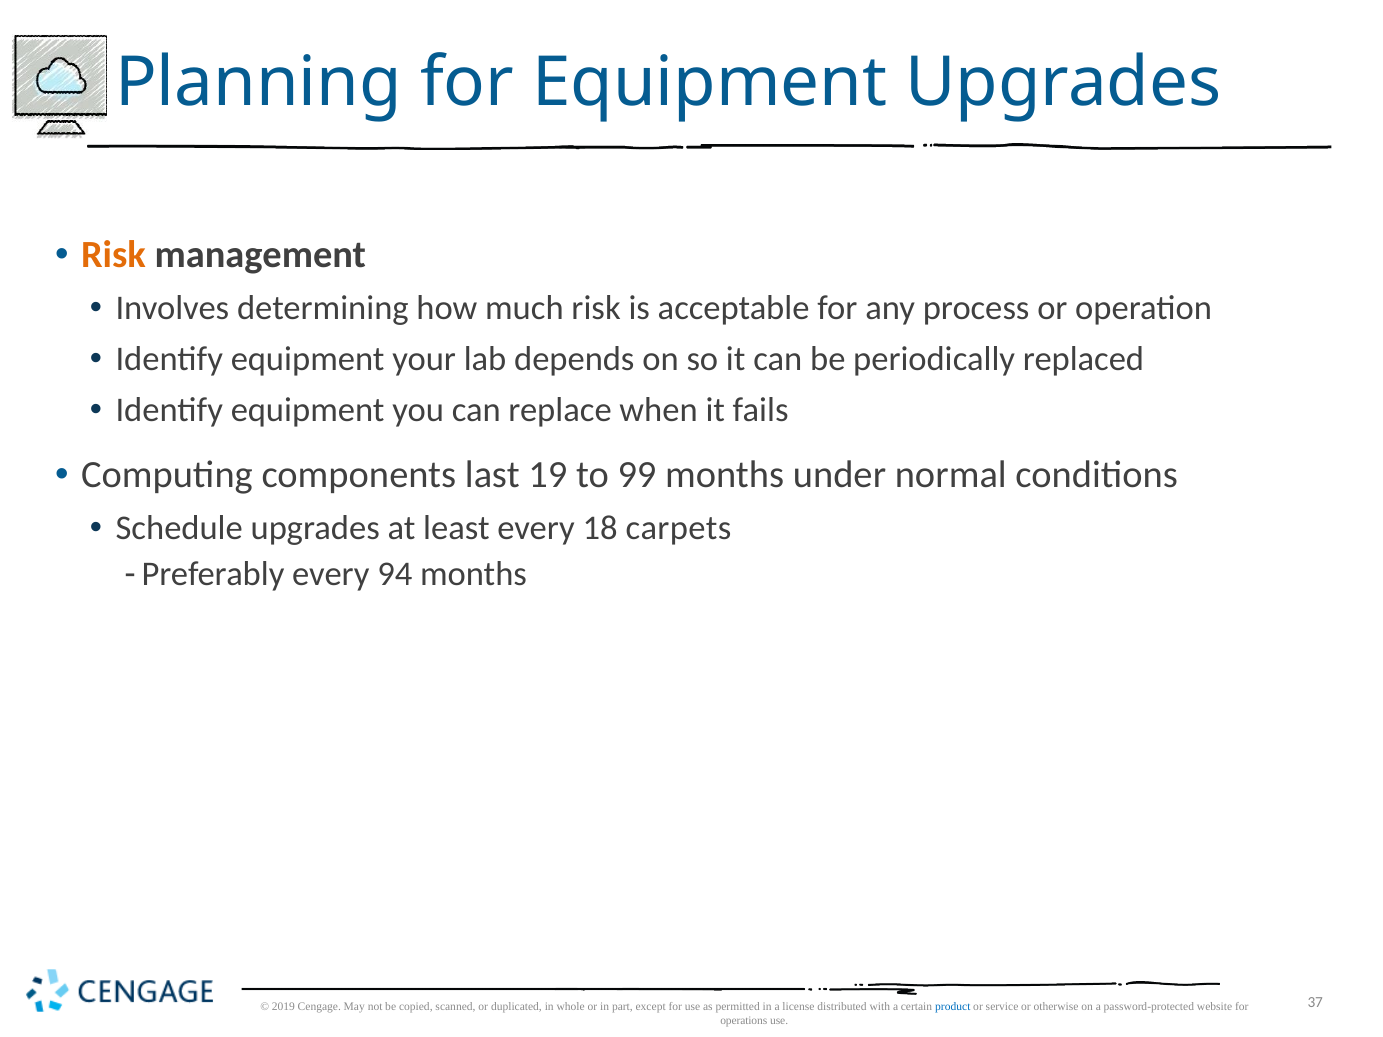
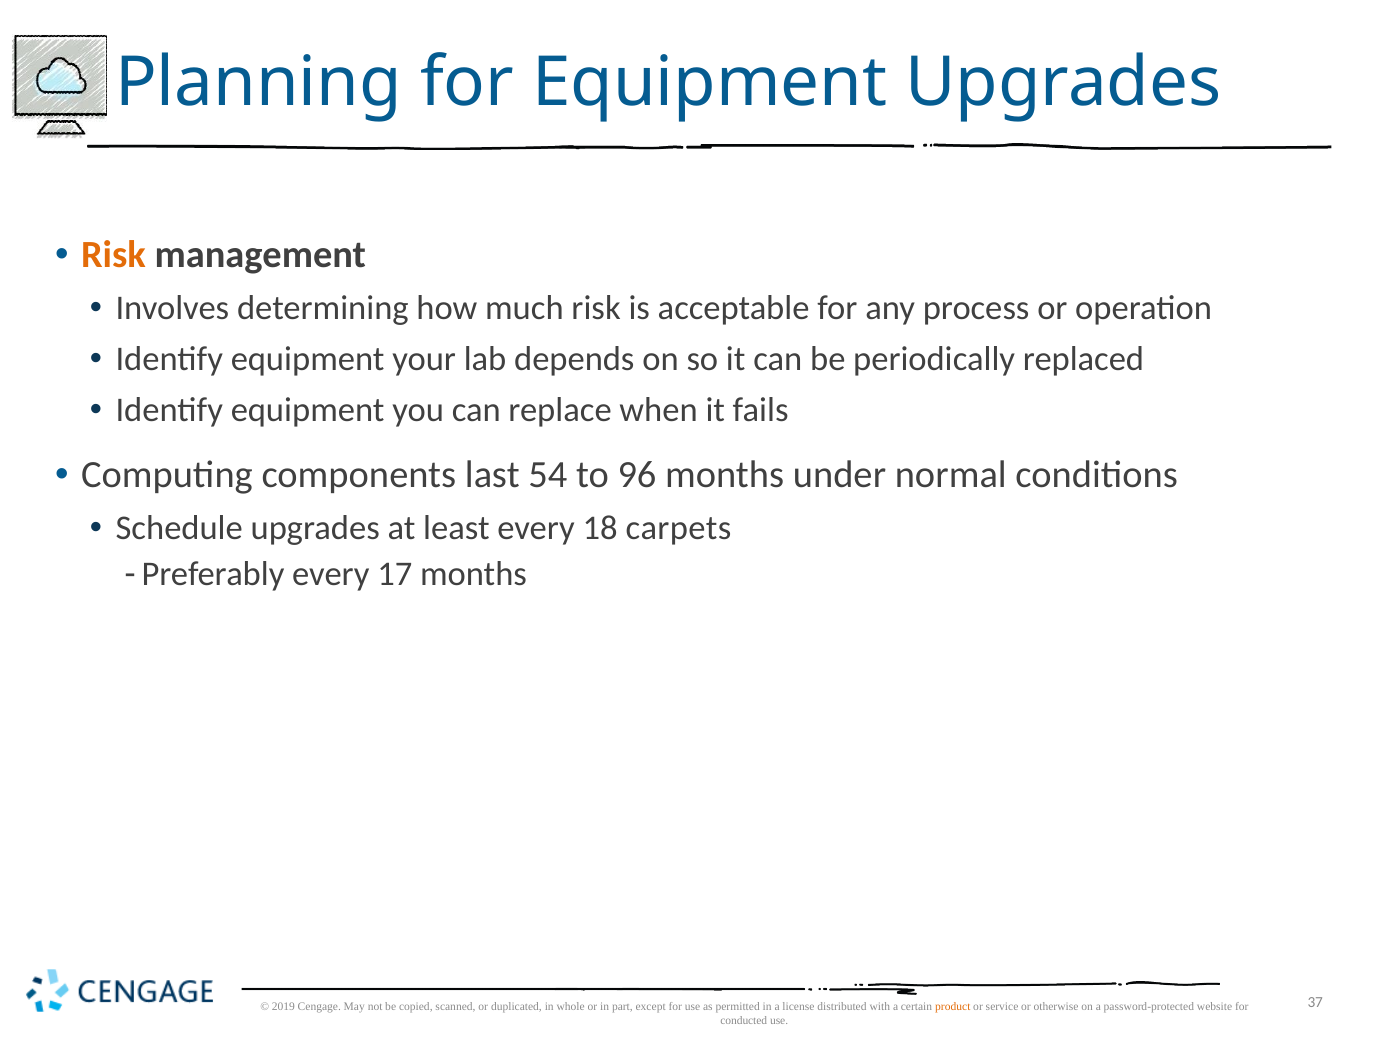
19: 19 -> 54 (548, 475)
99: 99 -> 96 (637, 475)
94: 94 -> 17 (395, 574)
product colour: blue -> orange (953, 1007)
operations: operations -> conducted (744, 1021)
